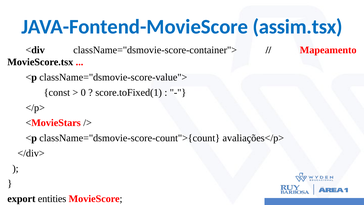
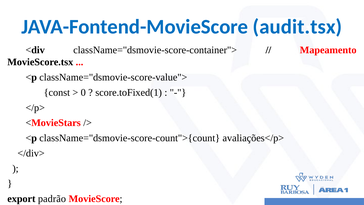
assim.tsx: assim.tsx -> audit.tsx (297, 27)
entities: entities -> padrão (52, 199)
